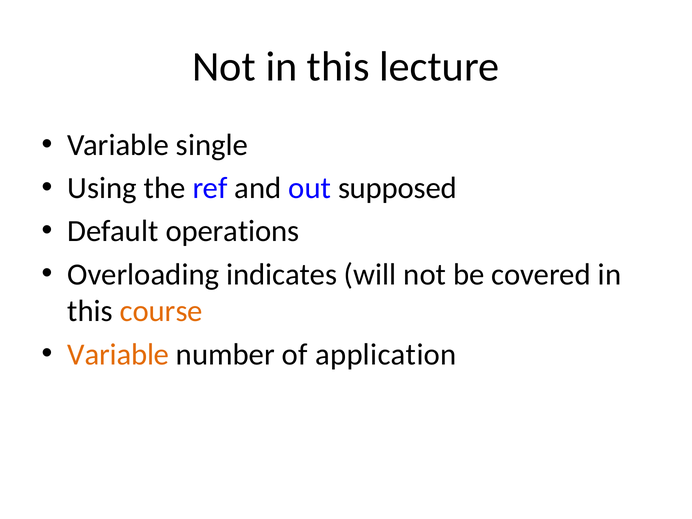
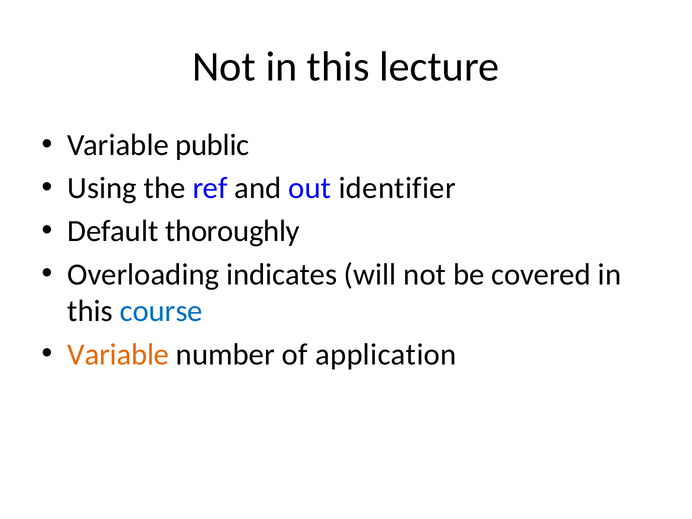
single: single -> public (212, 145)
supposed: supposed -> identifier (397, 188)
operations: operations -> thoroughly (233, 231)
course colour: orange -> blue (161, 311)
